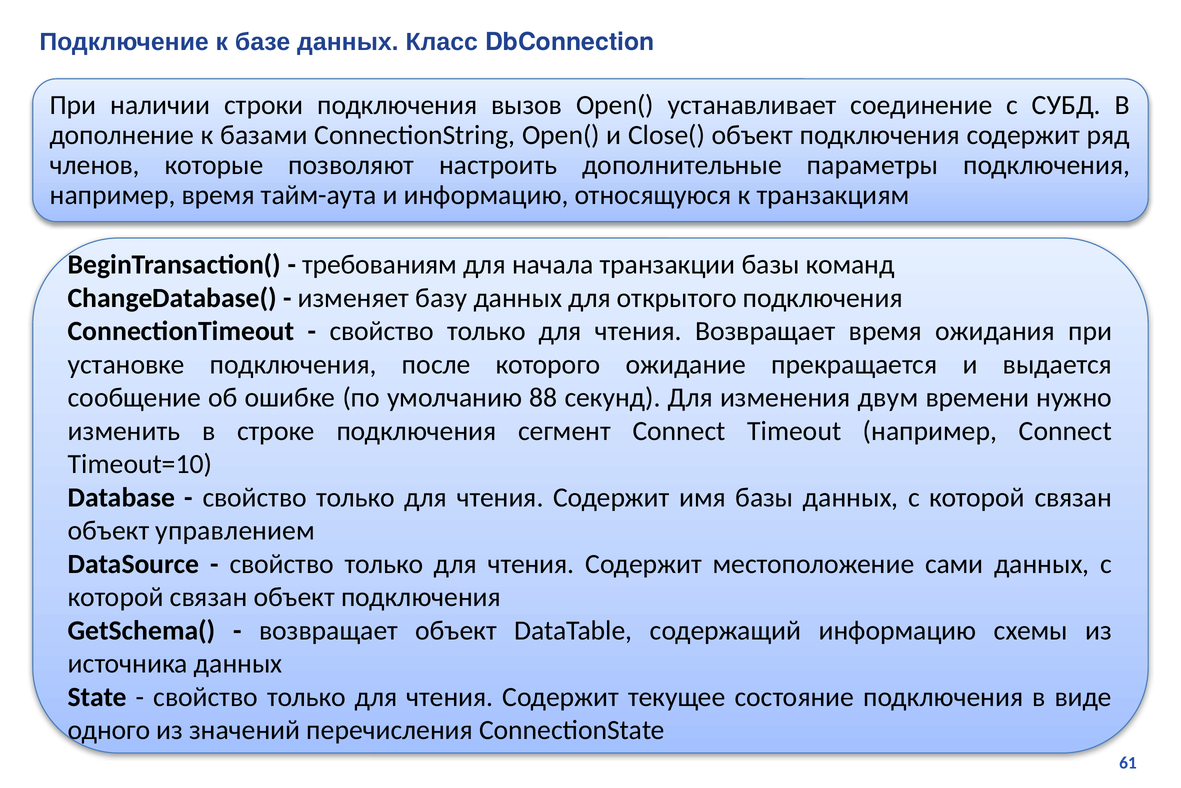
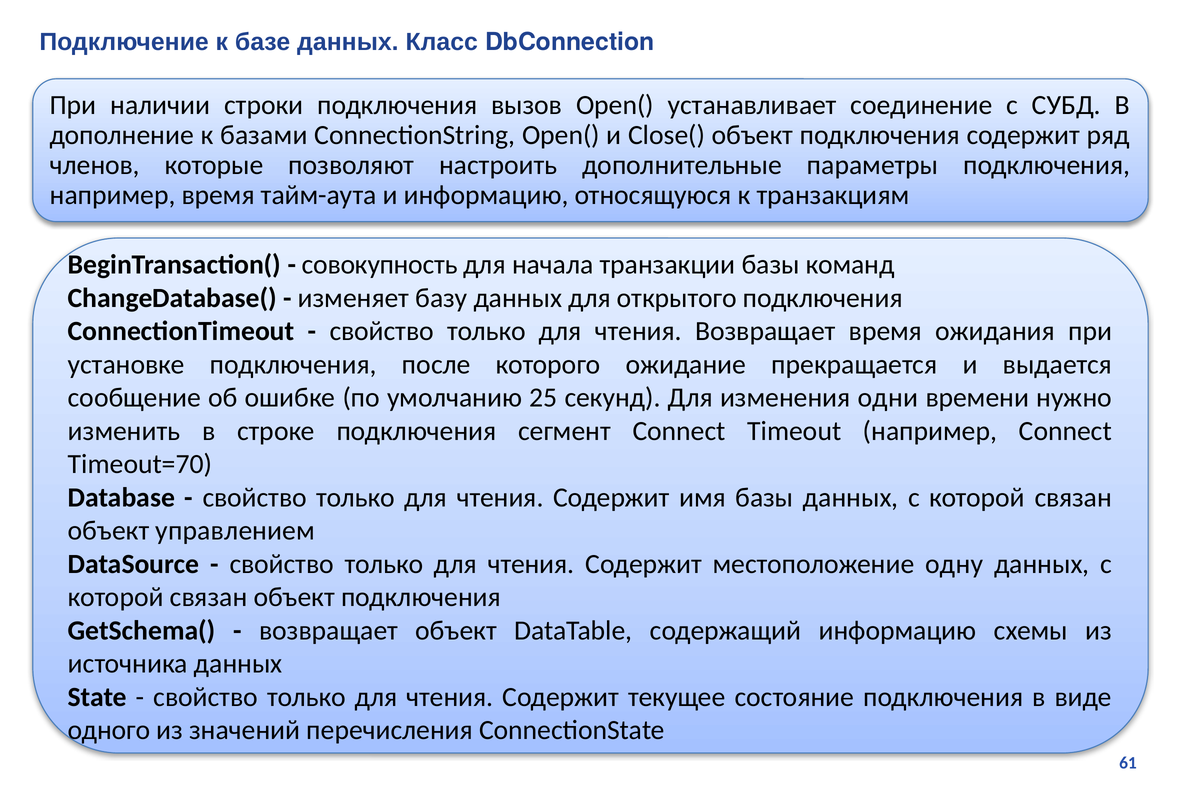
требованиям: требованиям -> совокупность (380, 264)
88: 88 -> 25 (543, 397)
двум: двум -> одни (888, 397)
Timeout=10: Timeout=10 -> Timeout=70 (140, 464)
сами: сами -> одну (954, 563)
